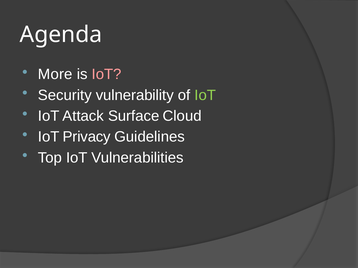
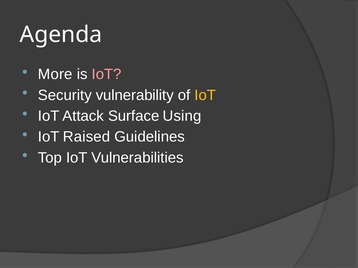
IoT colour: light green -> yellow (205, 95)
Cloud: Cloud -> Using (182, 116)
Privacy: Privacy -> Raised (87, 137)
